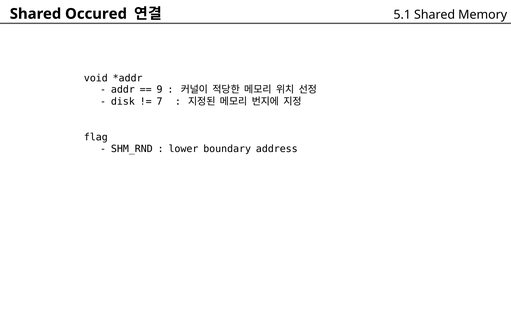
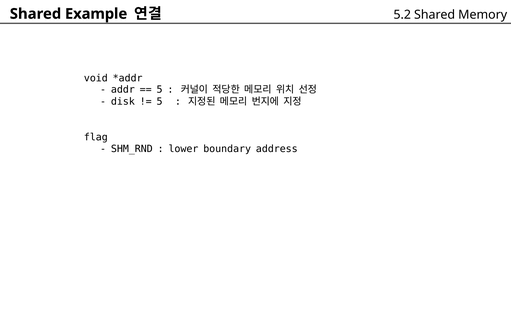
Occured: Occured -> Example (96, 14)
5.1: 5.1 -> 5.2 (402, 15)
9: 9 -> 5 (160, 90)
7: 7 -> 5 (160, 101)
